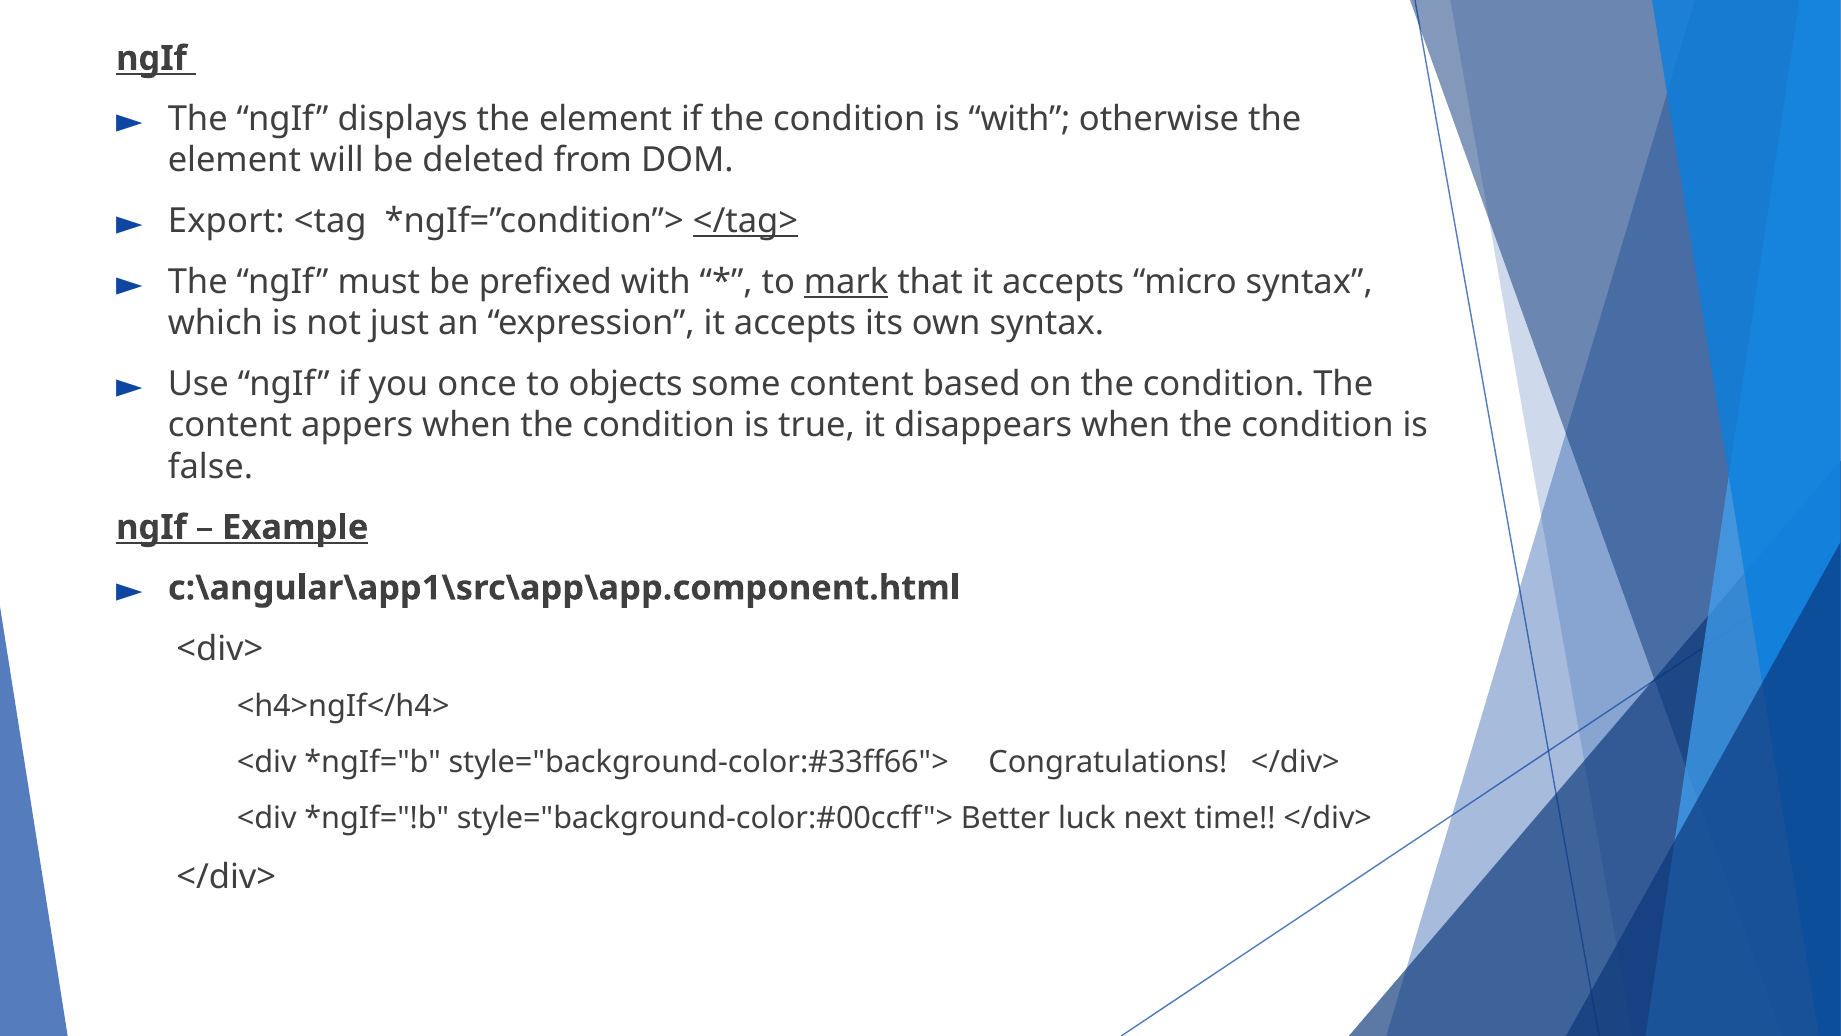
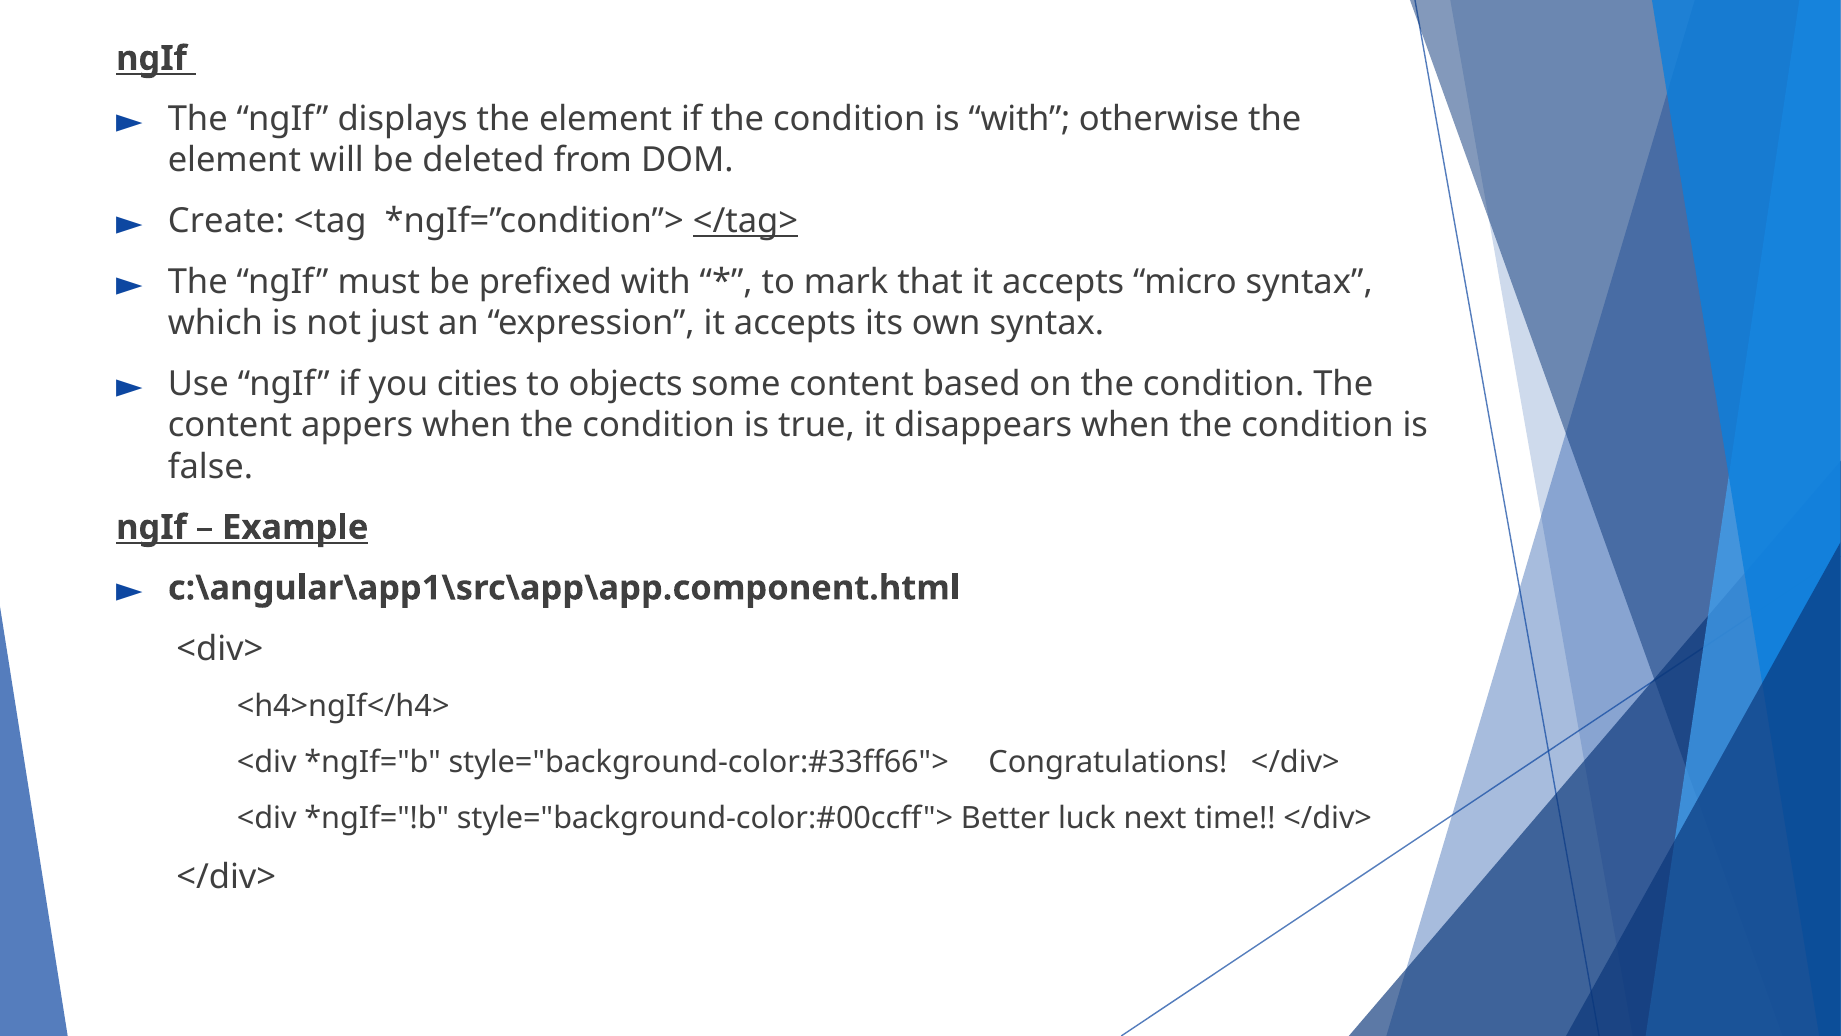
Export: Export -> Create (226, 221)
mark underline: present -> none (846, 282)
once: once -> cities (477, 384)
